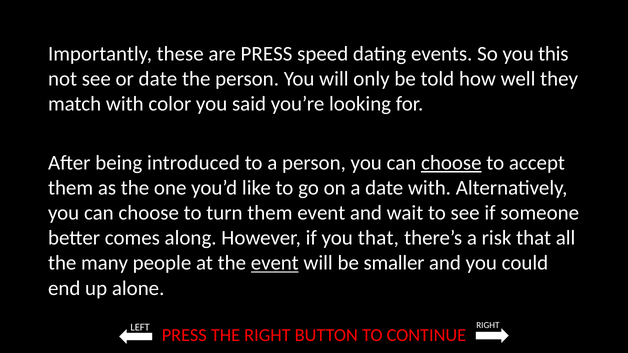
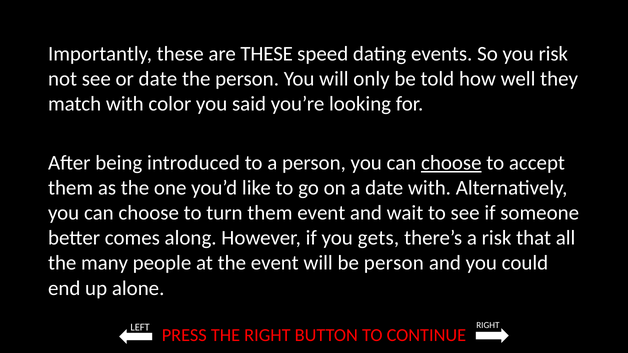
are PRESS: PRESS -> THESE (267, 54)
you this: this -> risk (553, 54)
you that: that -> gets (378, 238)
event underline: present -> none (275, 263)
be smaller: smaller -> person (394, 263)
